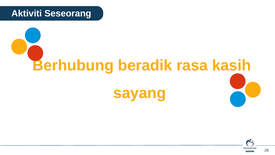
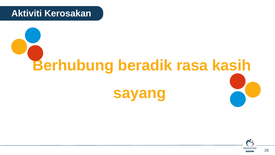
Seseorang: Seseorang -> Kerosakan (68, 13)
